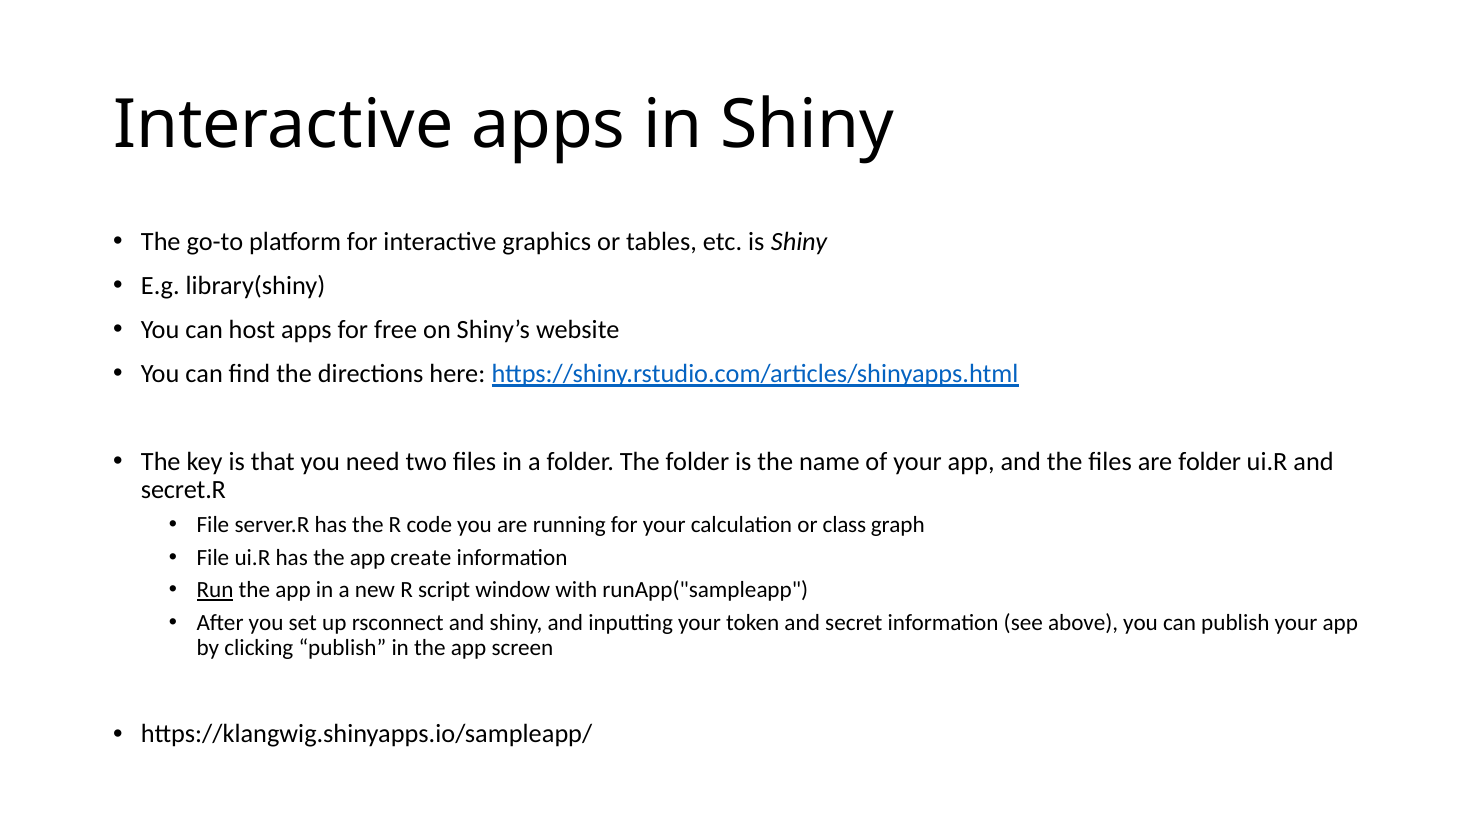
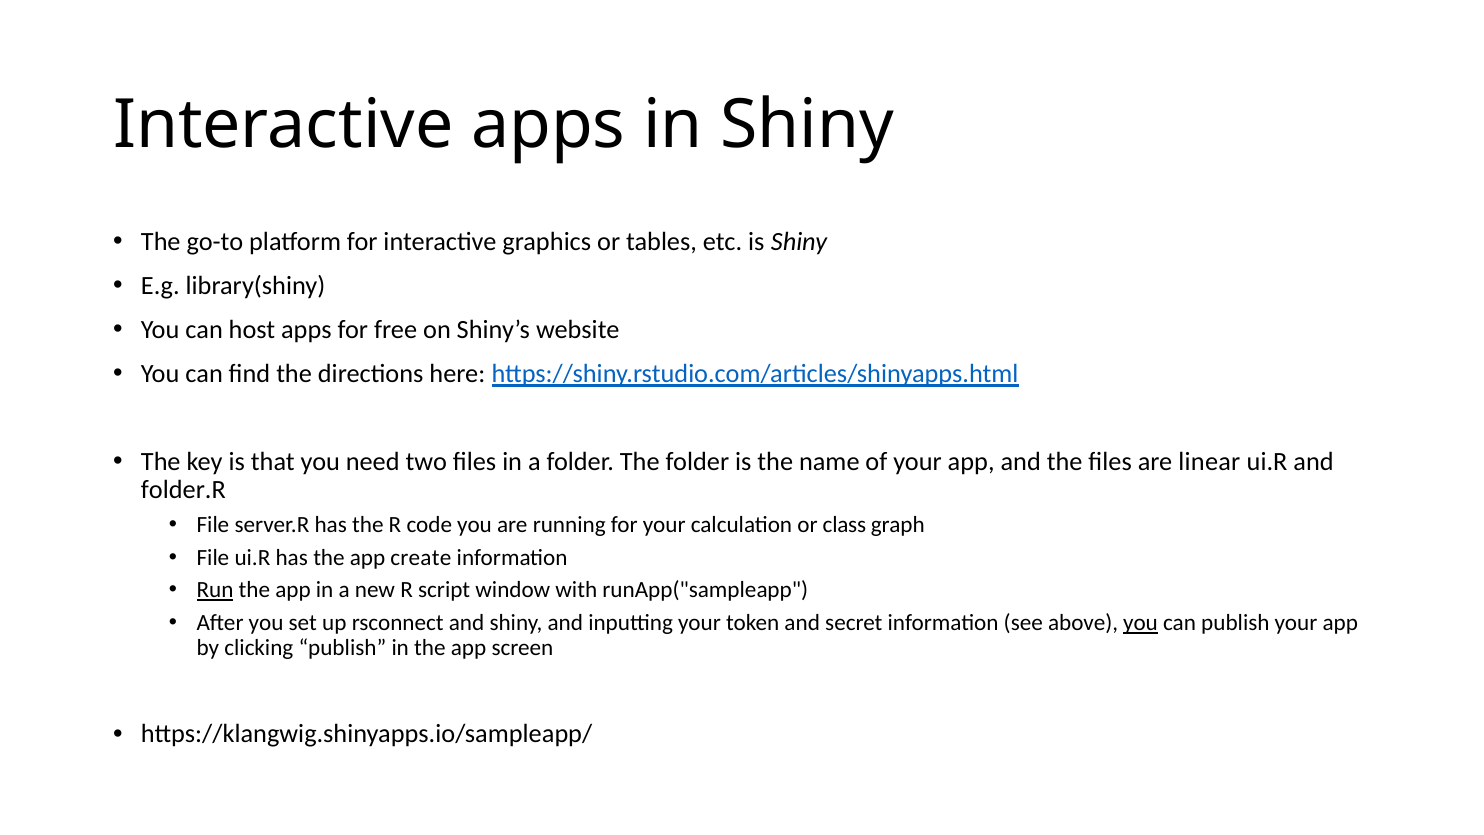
are folder: folder -> linear (1209, 462)
secret.R: secret.R -> folder.R (183, 490)
you underline: none -> present (1141, 623)
